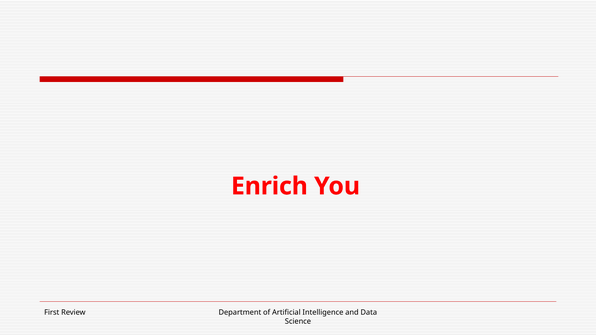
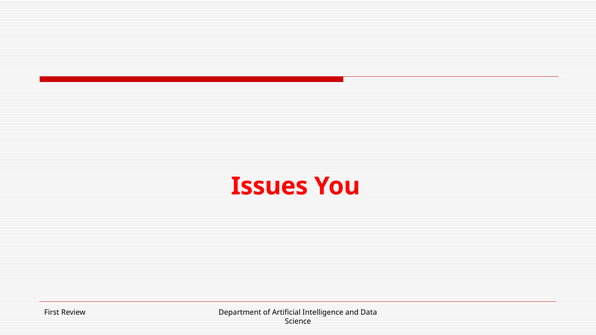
Enrich: Enrich -> Issues (269, 186)
